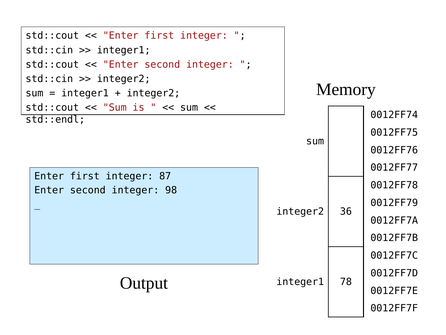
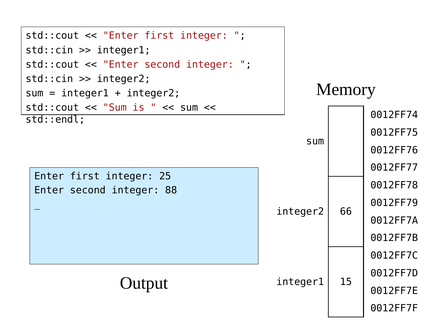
87: 87 -> 25 (165, 176)
98: 98 -> 88 (171, 190)
36: 36 -> 66 (346, 211)
78: 78 -> 15 (346, 282)
